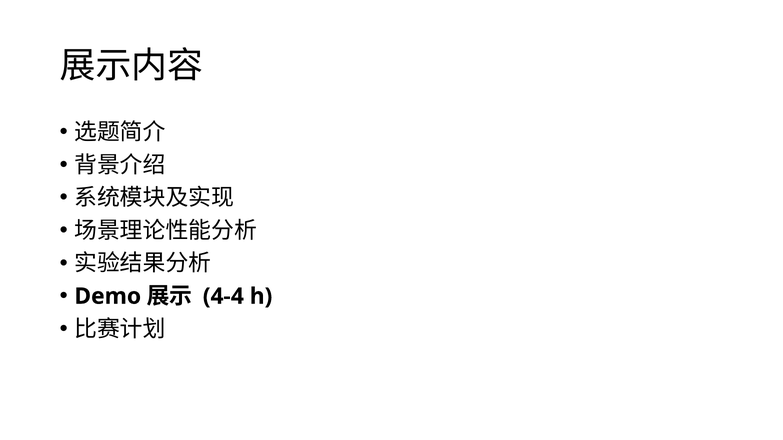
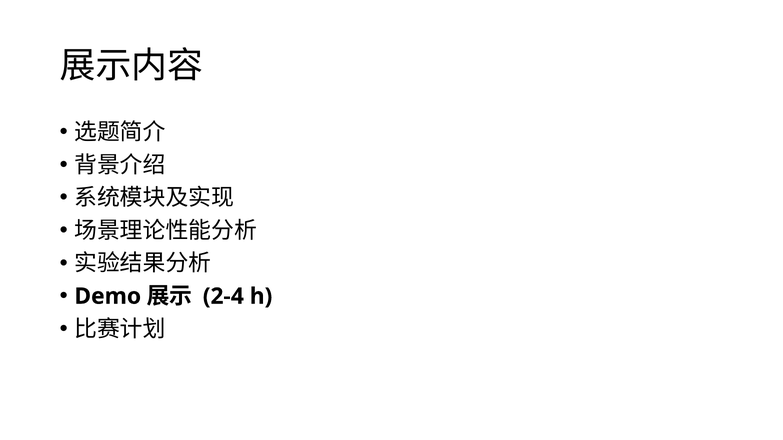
4-4: 4-4 -> 2-4 (223, 297)
